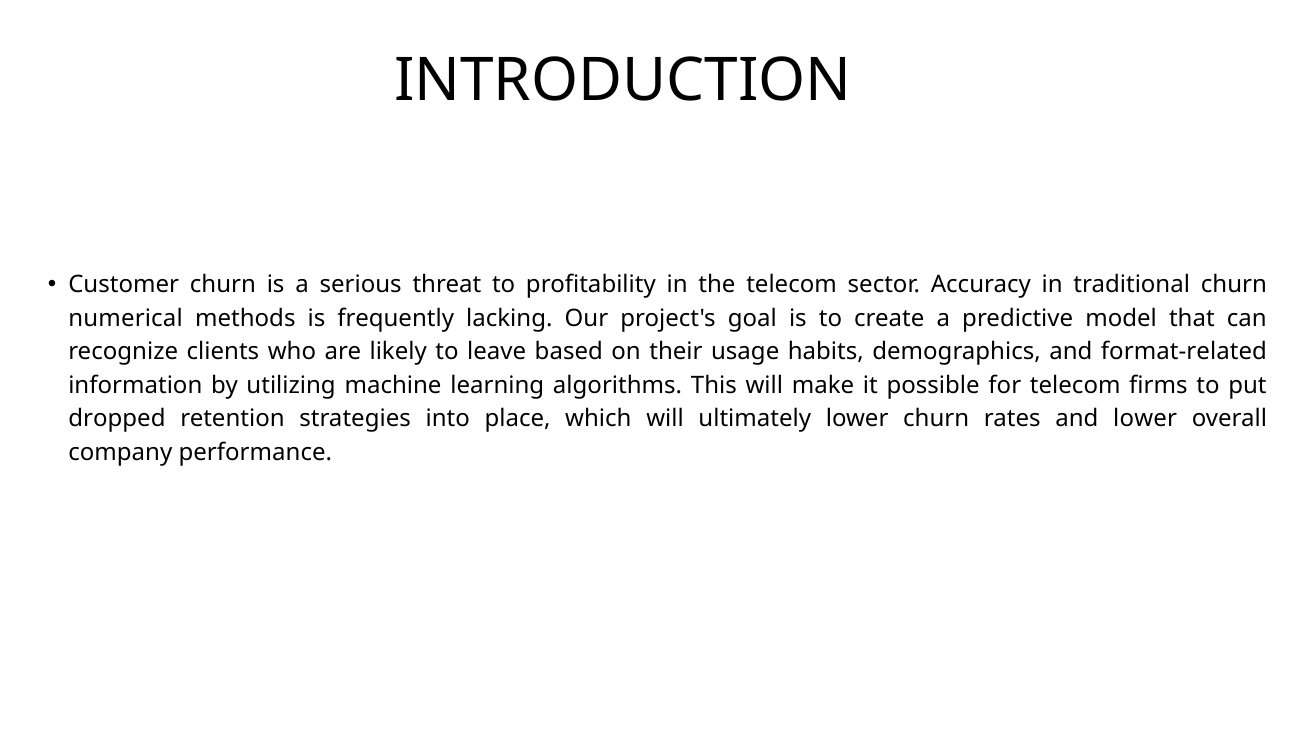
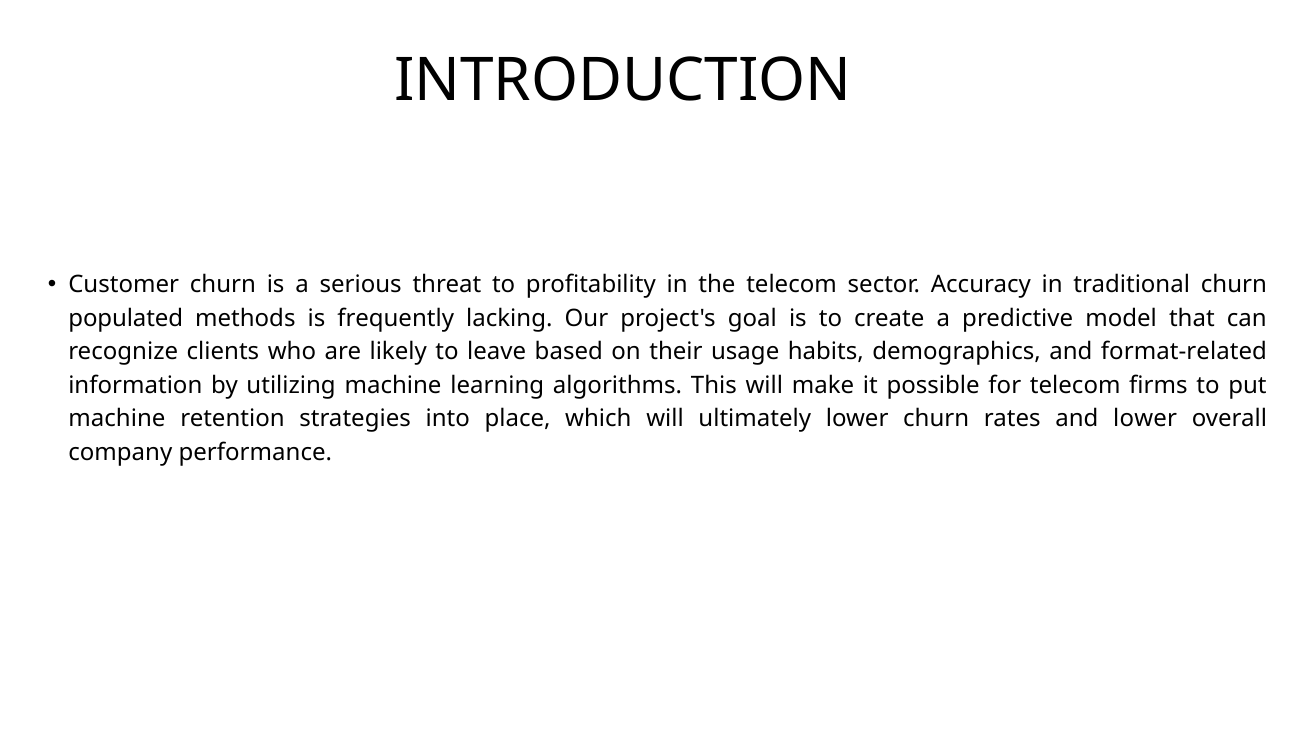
numerical: numerical -> populated (126, 318)
dropped: dropped -> machine (117, 419)
